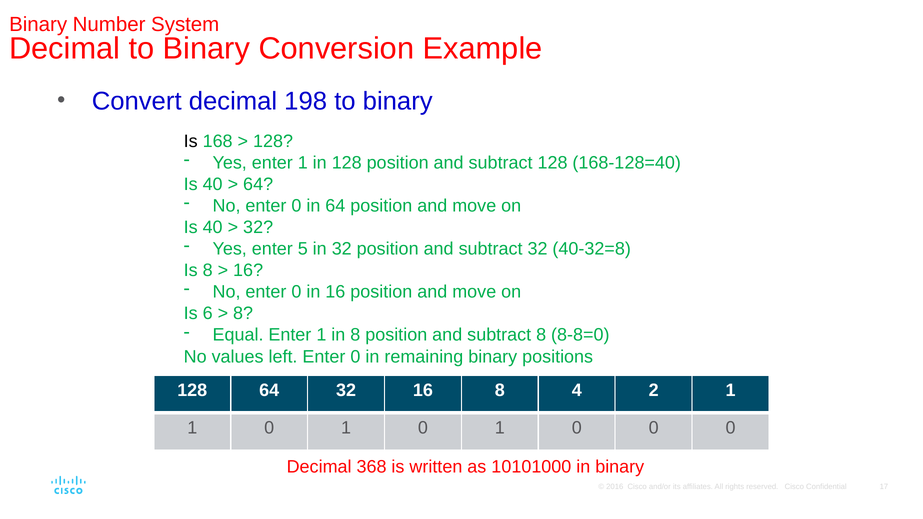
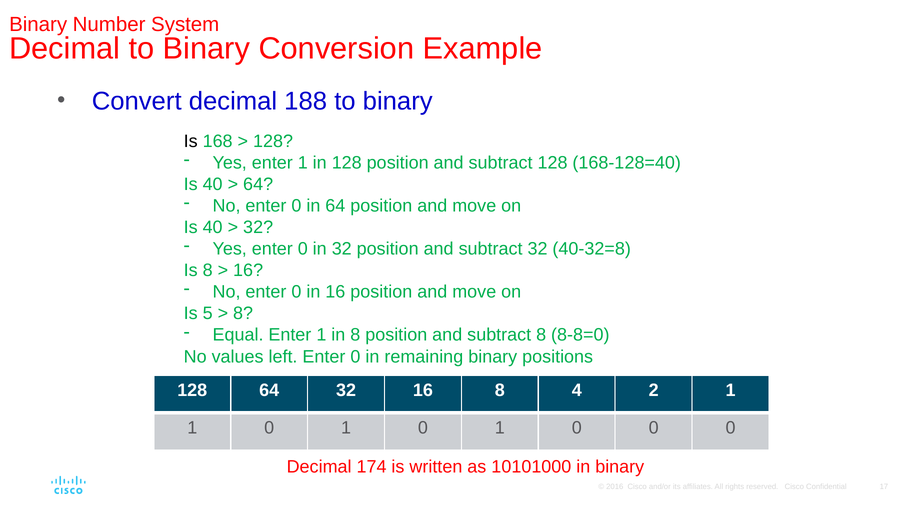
198: 198 -> 188 (306, 101)
Yes enter 5: 5 -> 0 (303, 249)
6: 6 -> 5 (208, 314)
368: 368 -> 174 (372, 467)
